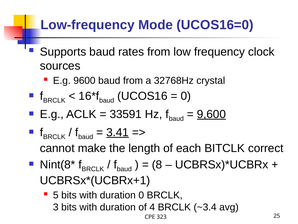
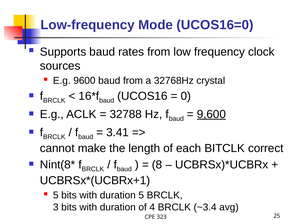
33591: 33591 -> 32788 (126, 114)
3.41 underline: present -> none (118, 132)
duration 0: 0 -> 5 (141, 195)
